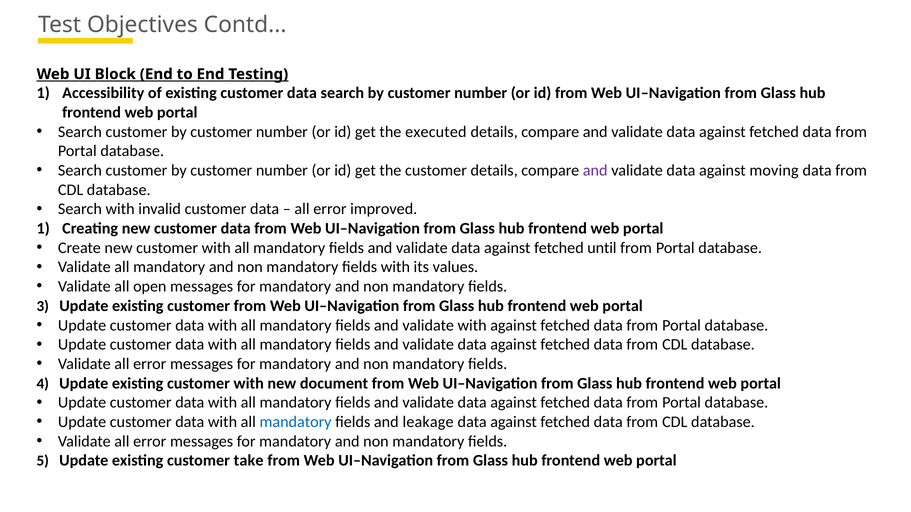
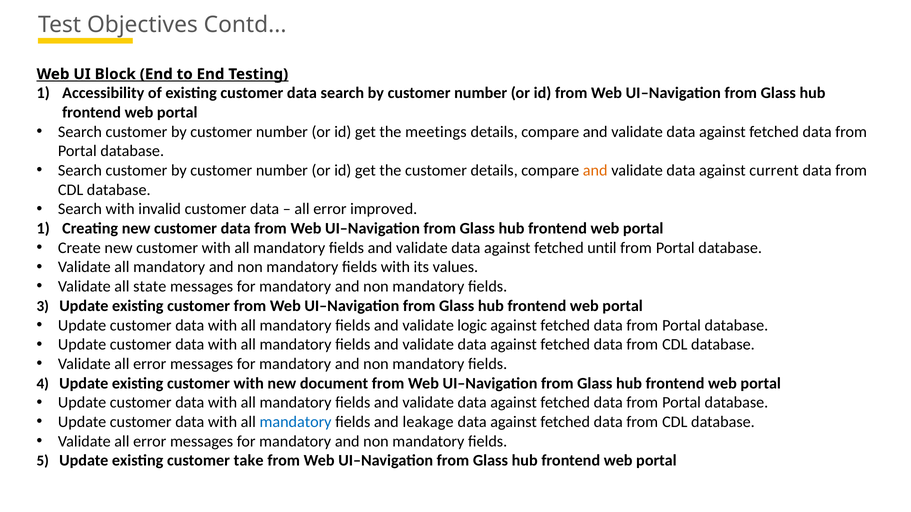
executed: executed -> meetings (436, 132)
and colour: purple -> orange (595, 171)
moving: moving -> current (774, 171)
open: open -> state (150, 287)
validate with: with -> logic (472, 325)
